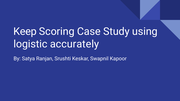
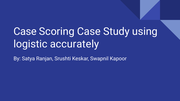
Keep: Keep -> Case (25, 31)
